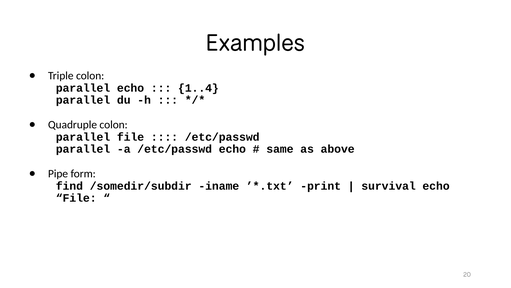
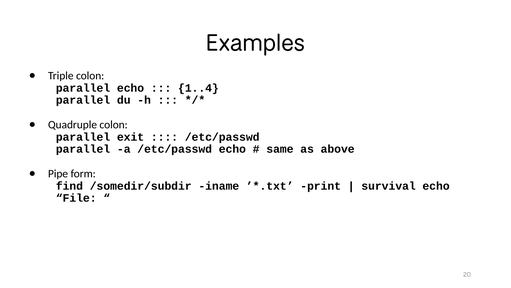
parallel file: file -> exit (131, 137)
